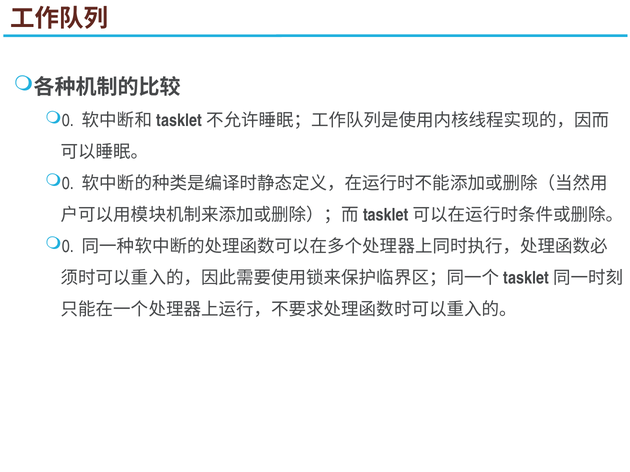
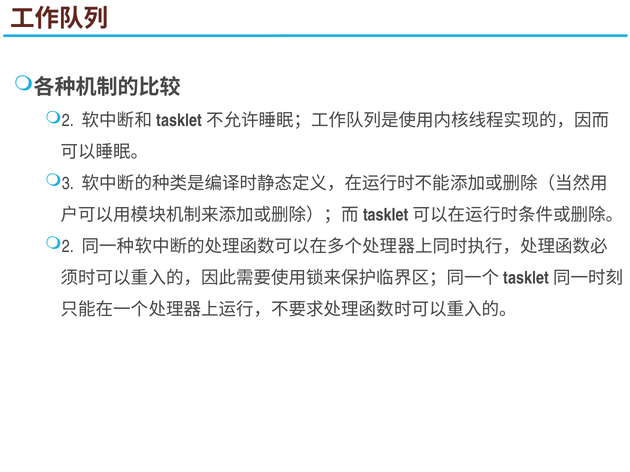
0: 0 -> 2 (68, 121)
0: 0 -> 3 (68, 184)
0: 0 -> 2 (68, 247)
